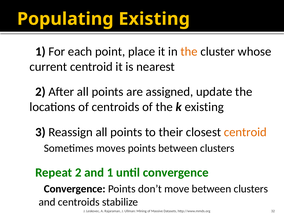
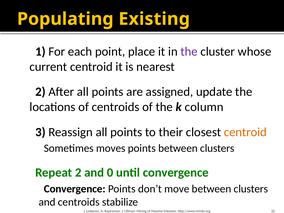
the colour: orange -> purple (189, 52)
k existing: existing -> column (204, 107)
1: 1 -> 0 (110, 173)
